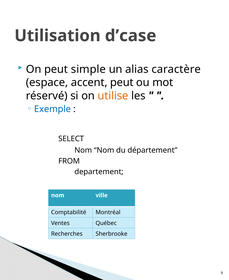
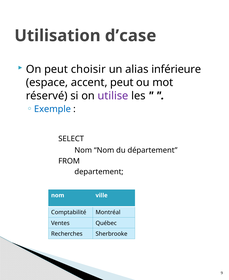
simple: simple -> choisir (88, 69)
caractère: caractère -> inférieure (176, 69)
utilise colour: orange -> purple (113, 96)
